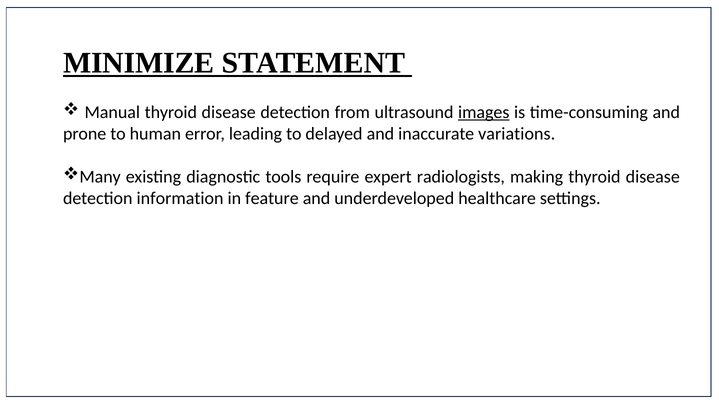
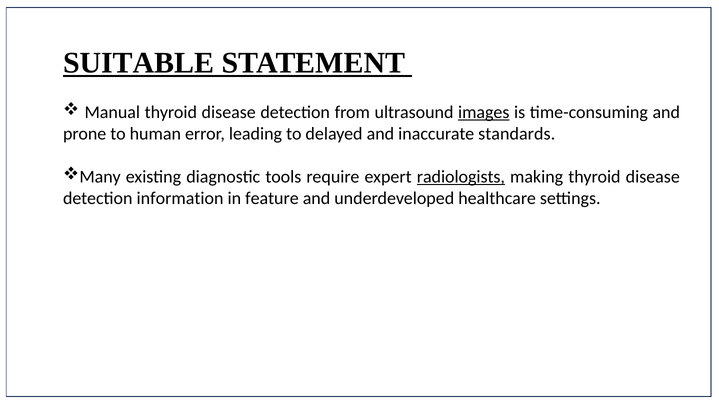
MINIMIZE: MINIMIZE -> SUITABLE (139, 63)
variations: variations -> standards (517, 134)
radiologists underline: none -> present (461, 177)
